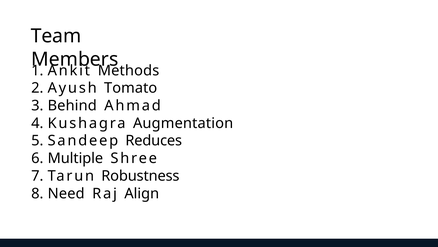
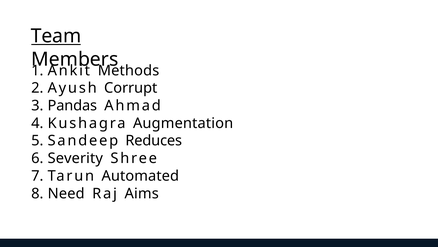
Team underline: none -> present (56, 36)
Tomato: Tomato -> Corrupt (131, 88)
Behind: Behind -> Pandas (72, 105)
Multiple: Multiple -> Severity (75, 158)
Robustness: Robustness -> Automated (140, 176)
Align: Align -> Aims (142, 193)
